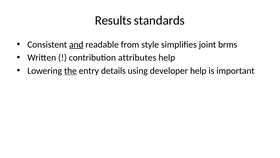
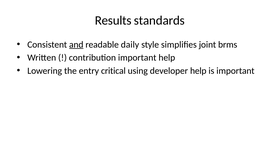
from: from -> daily (130, 44)
contribution attributes: attributes -> important (137, 57)
the underline: present -> none (70, 71)
details: details -> critical (113, 71)
